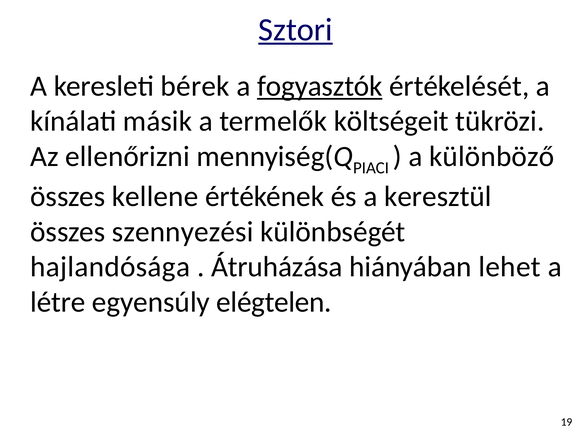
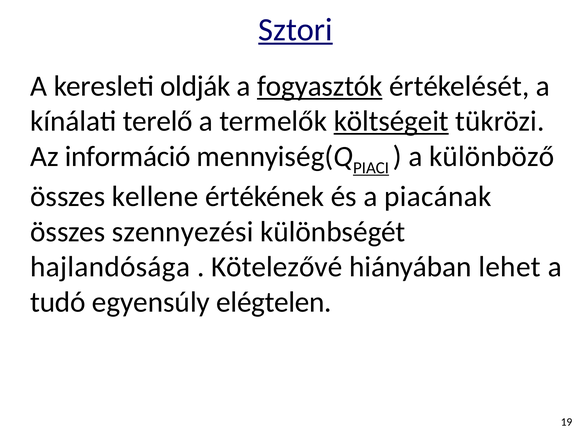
bérek: bérek -> oldják (195, 86)
másik: másik -> terelő (158, 121)
költségeit underline: none -> present (391, 121)
ellenőrizni: ellenőrizni -> információ (128, 156)
PIACI underline: none -> present (371, 168)
keresztül: keresztül -> piacának (438, 196)
Átruházása: Átruházása -> Kötelezővé (277, 267)
létre: létre -> tudó (58, 302)
